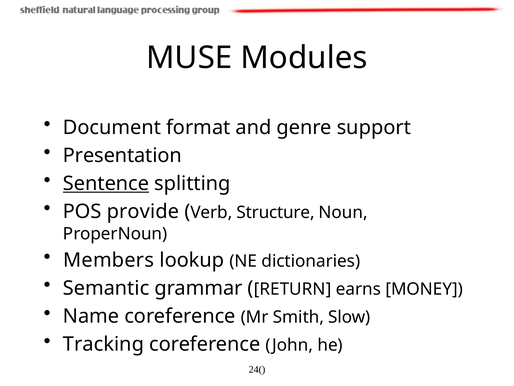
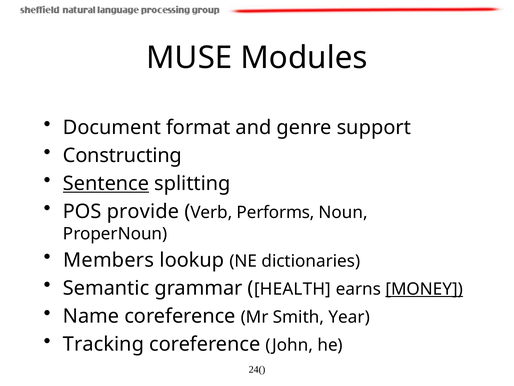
Presentation: Presentation -> Constructing (122, 155)
Structure: Structure -> Performs (276, 212)
RETURN: RETURN -> HEALTH (292, 289)
MONEY underline: none -> present (424, 289)
Slow: Slow -> Year (349, 317)
